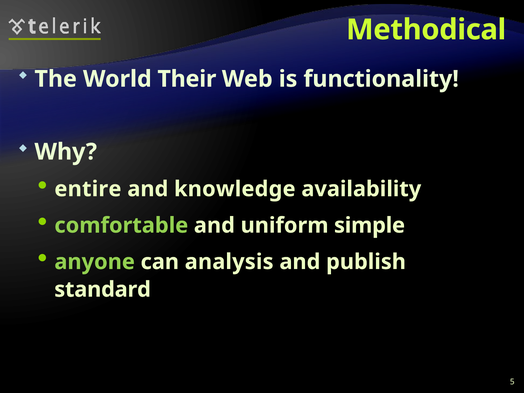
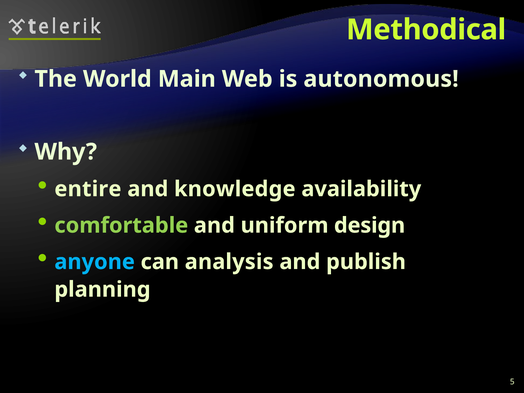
Their: Their -> Main (187, 79)
functionality: functionality -> autonomous (381, 79)
simple: simple -> design (370, 225)
anyone colour: light green -> light blue (95, 262)
standard: standard -> planning (102, 290)
